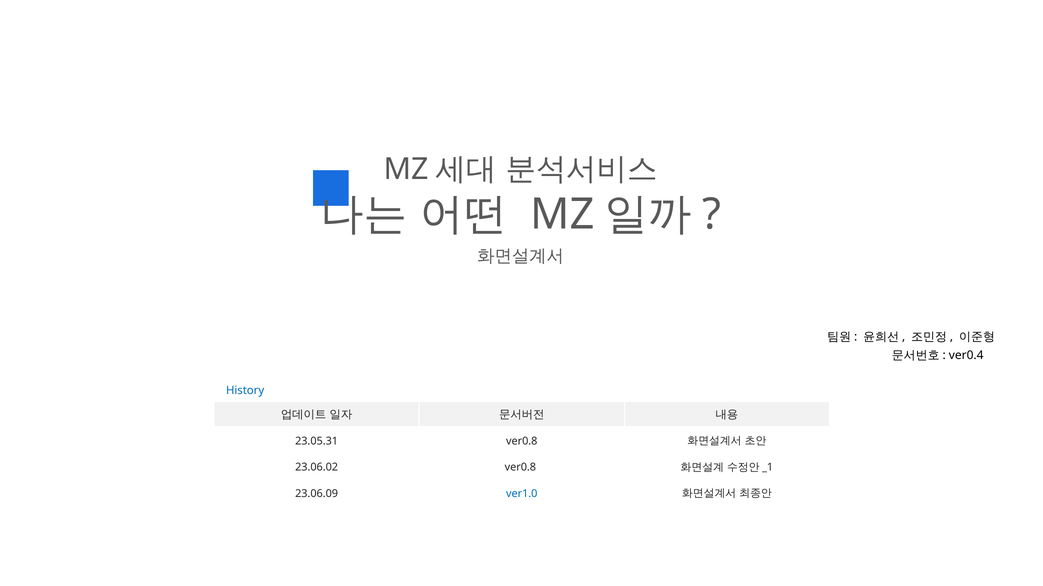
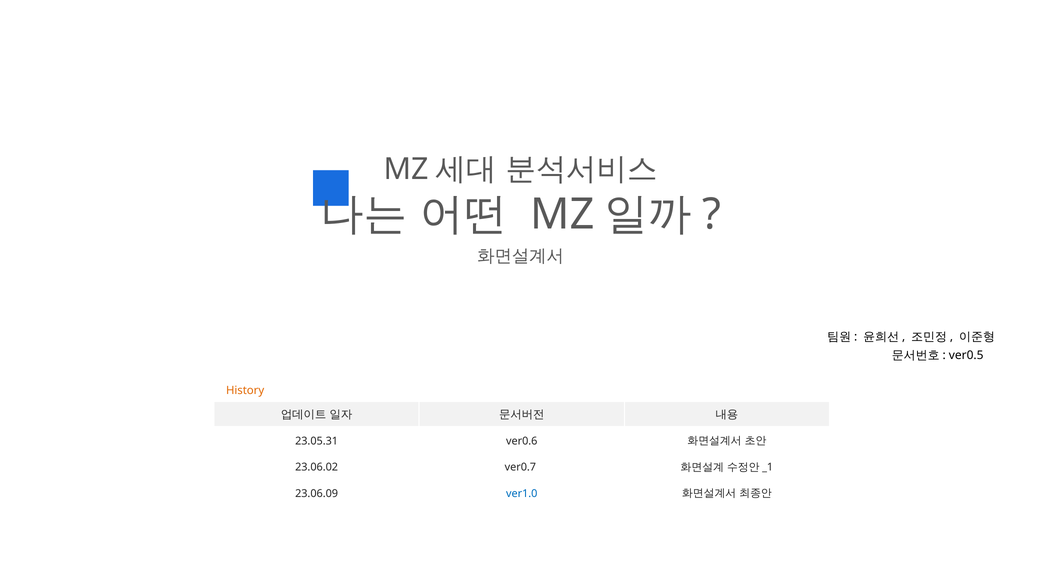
ver0.4: ver0.4 -> ver0.5 (966, 356)
History colour: blue -> orange (245, 391)
23.05.31 ver0.8: ver0.8 -> ver0.6 (522, 442)
23.06.02 ver0.8: ver0.8 -> ver0.7 (520, 468)
